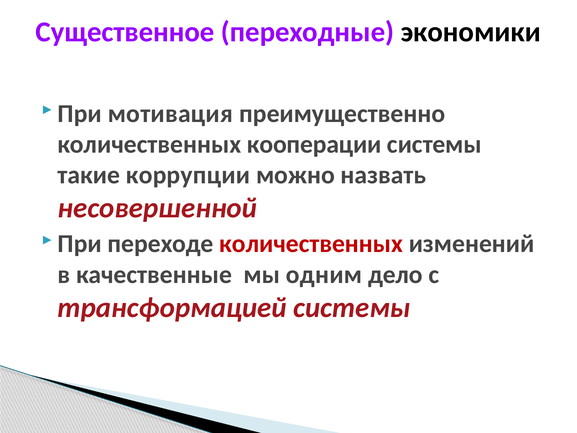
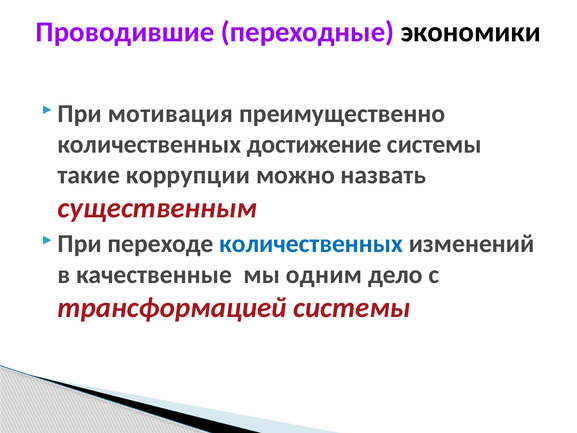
Существенное: Существенное -> Проводившие (125, 32)
кооперации: кооперации -> достижение (314, 144)
несовершенной: несовершенной -> существенным (157, 208)
количественных colour: red -> blue (311, 244)
